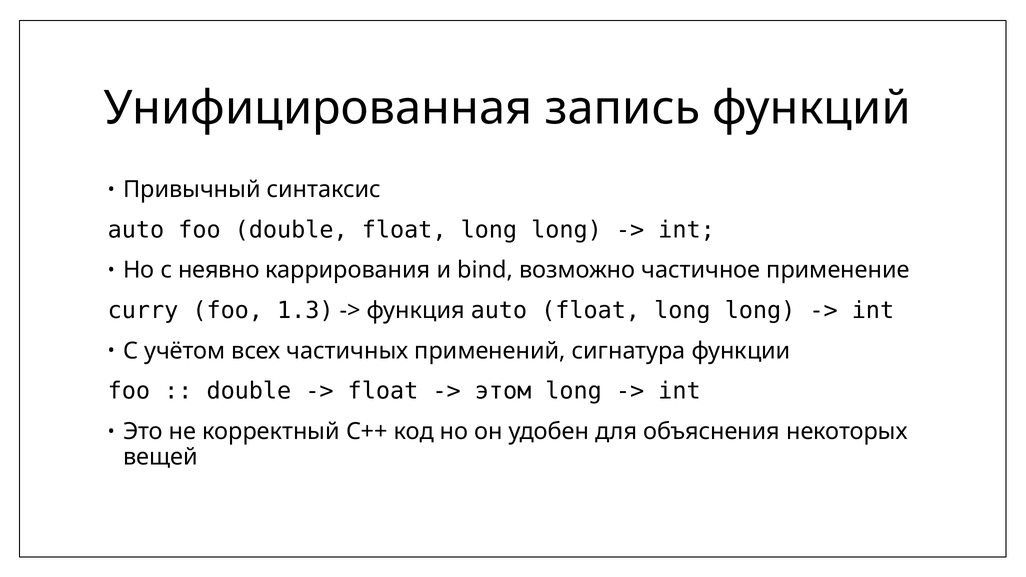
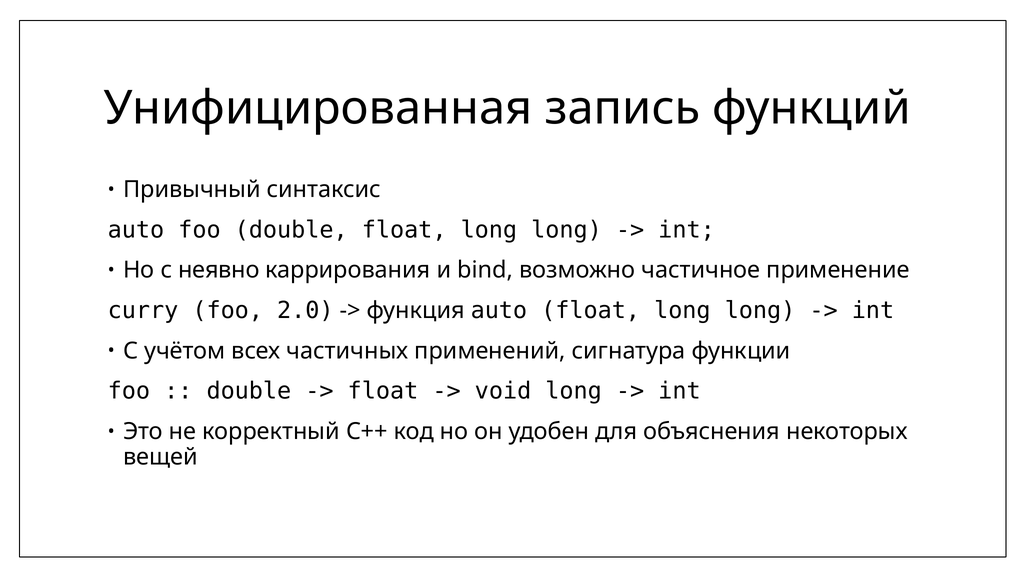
1.3: 1.3 -> 2.0 (305, 311)
этом: этом -> void (503, 391)
